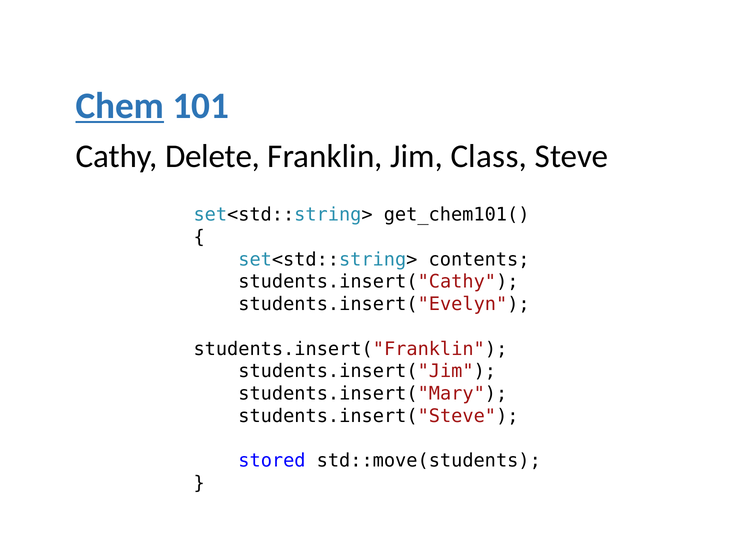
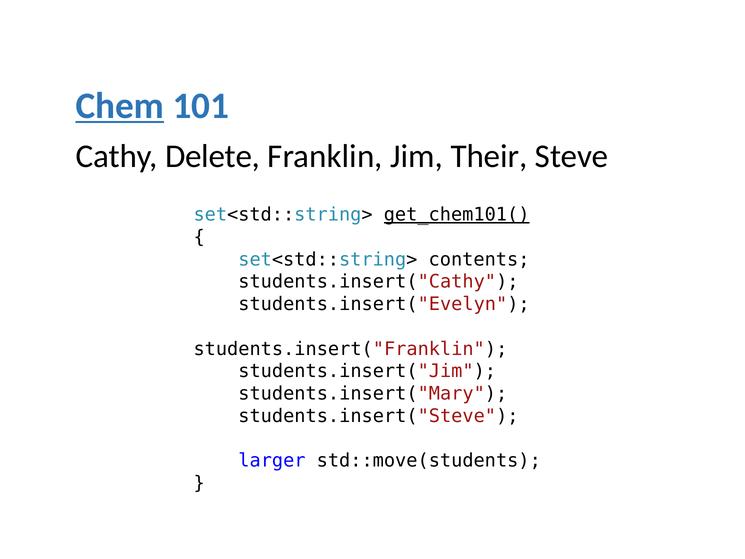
Class: Class -> Their (489, 156)
get_chem101( underline: none -> present (457, 215)
stored: stored -> larger (272, 461)
